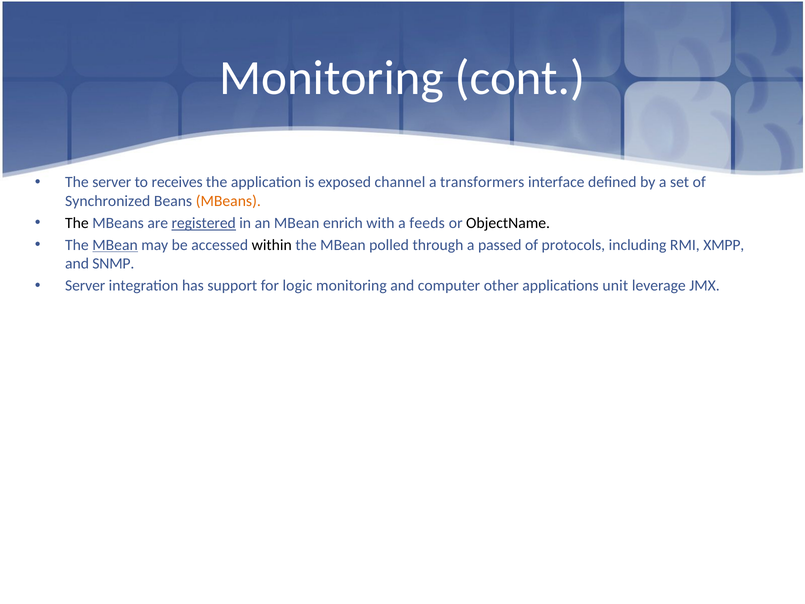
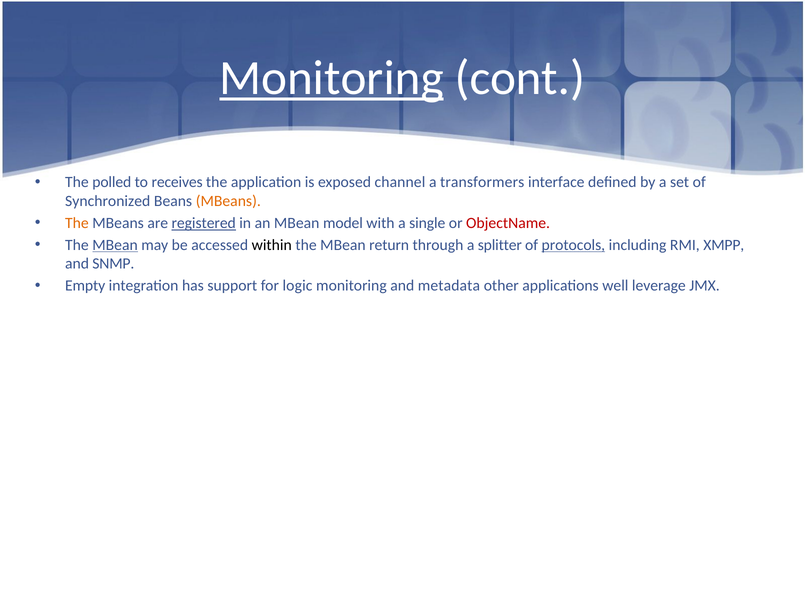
Monitoring underline: none -> present (331, 78)
The server: server -> polled (112, 182)
The colour: black -> orange (77, 223)
enrich: enrich -> model (343, 223)
feeds: feeds -> single (427, 223)
ObjectName colour: black -> red (508, 223)
polled: polled -> return (389, 245)
passed: passed -> splitter (500, 245)
protocols underline: none -> present (573, 245)
Server: Server -> Empty (85, 286)
computer: computer -> metadata (449, 286)
unit: unit -> well (615, 286)
